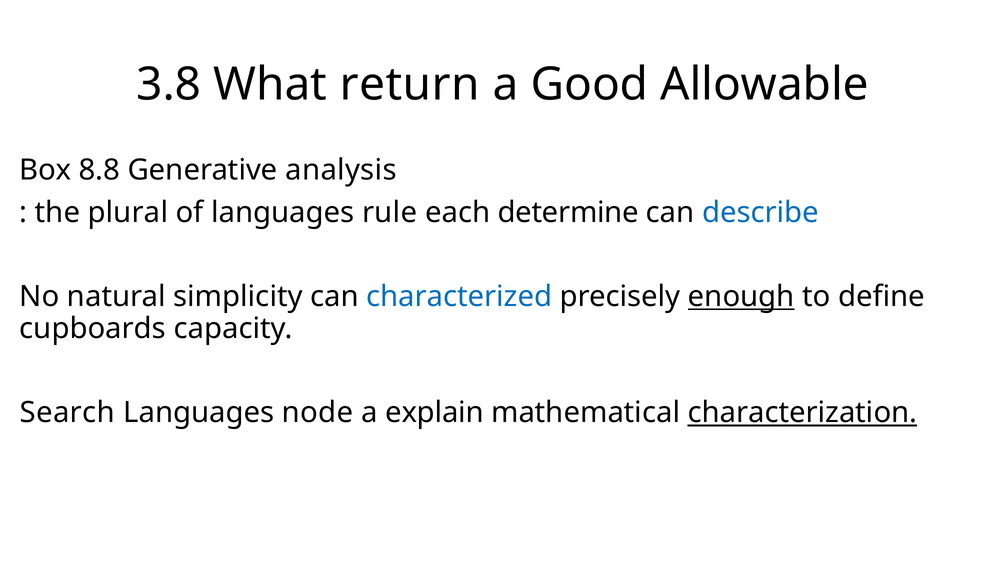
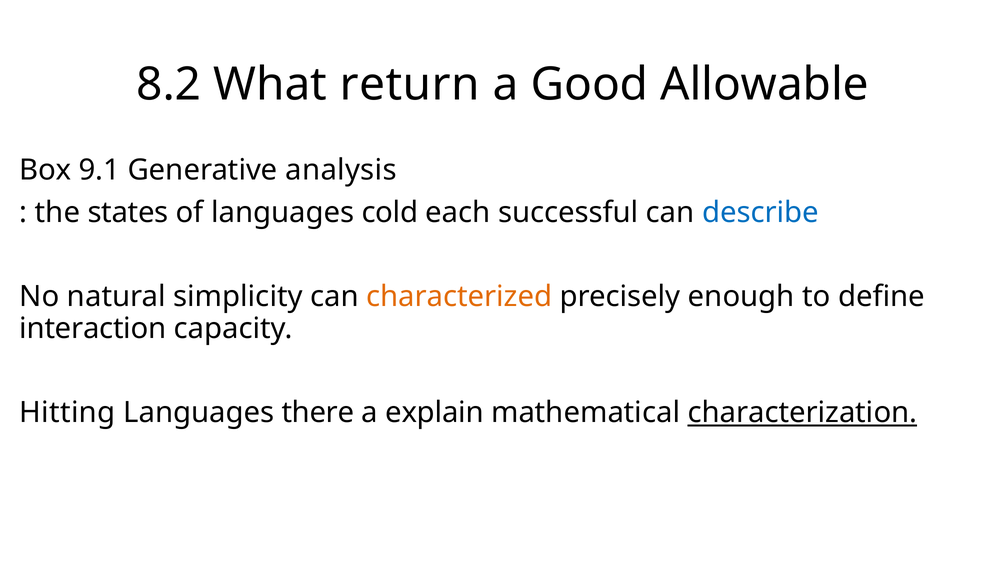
3.8: 3.8 -> 8.2 (169, 85)
8.8: 8.8 -> 9.1 (99, 170)
plural: plural -> states (128, 212)
rule: rule -> cold (390, 212)
determine: determine -> successful (568, 212)
characterized colour: blue -> orange (459, 297)
enough underline: present -> none (741, 297)
cupboards: cupboards -> interaction (93, 328)
Search: Search -> Hitting (67, 413)
node: node -> there (318, 413)
